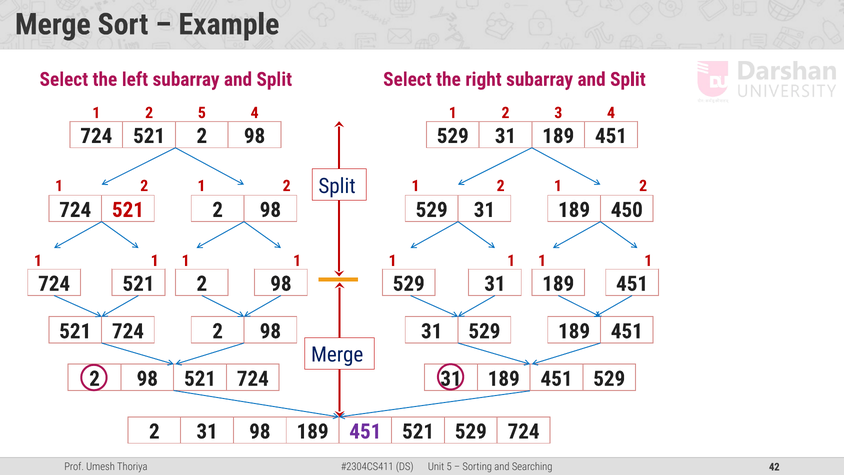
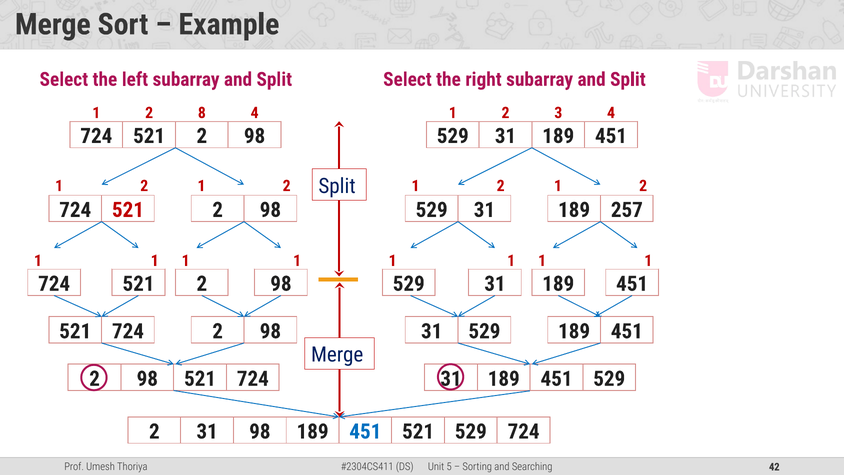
2 5: 5 -> 8 (202, 113)
450: 450 -> 257 (627, 210)
451 colour: purple -> blue (365, 431)
